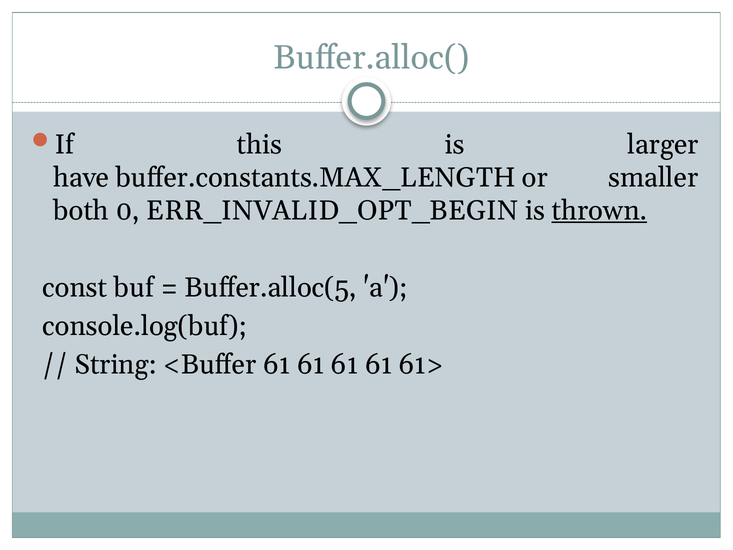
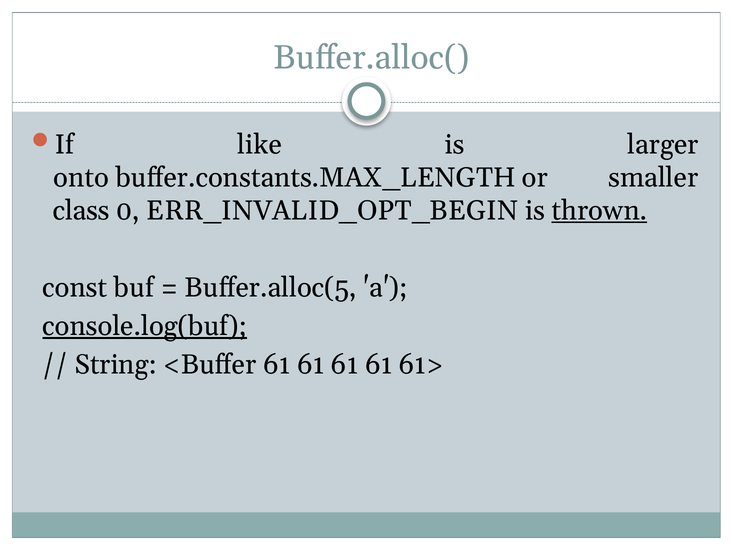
this: this -> like (259, 144)
have: have -> onto (81, 177)
both: both -> class (81, 210)
console.log(buf underline: none -> present (145, 326)
